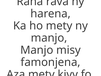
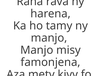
ho mety: mety -> tamy (59, 26)
